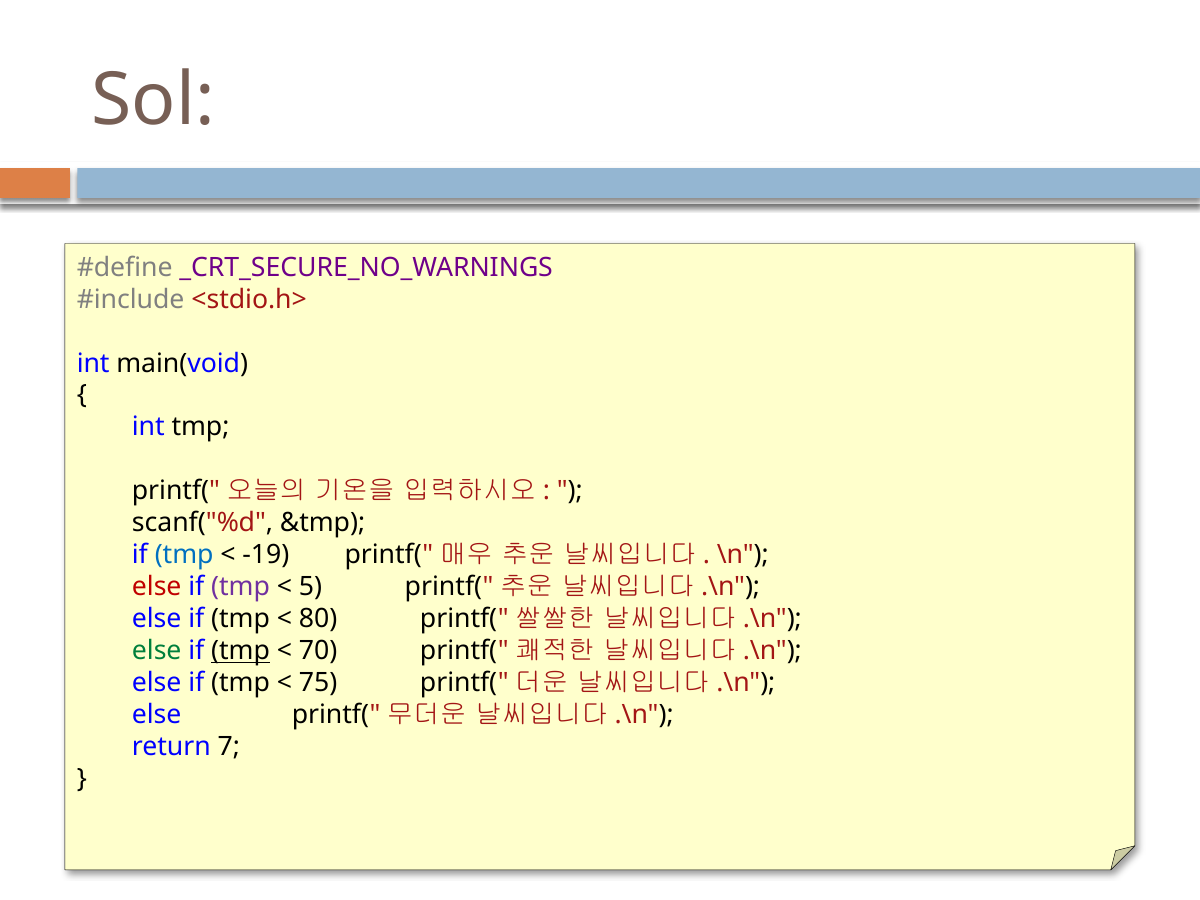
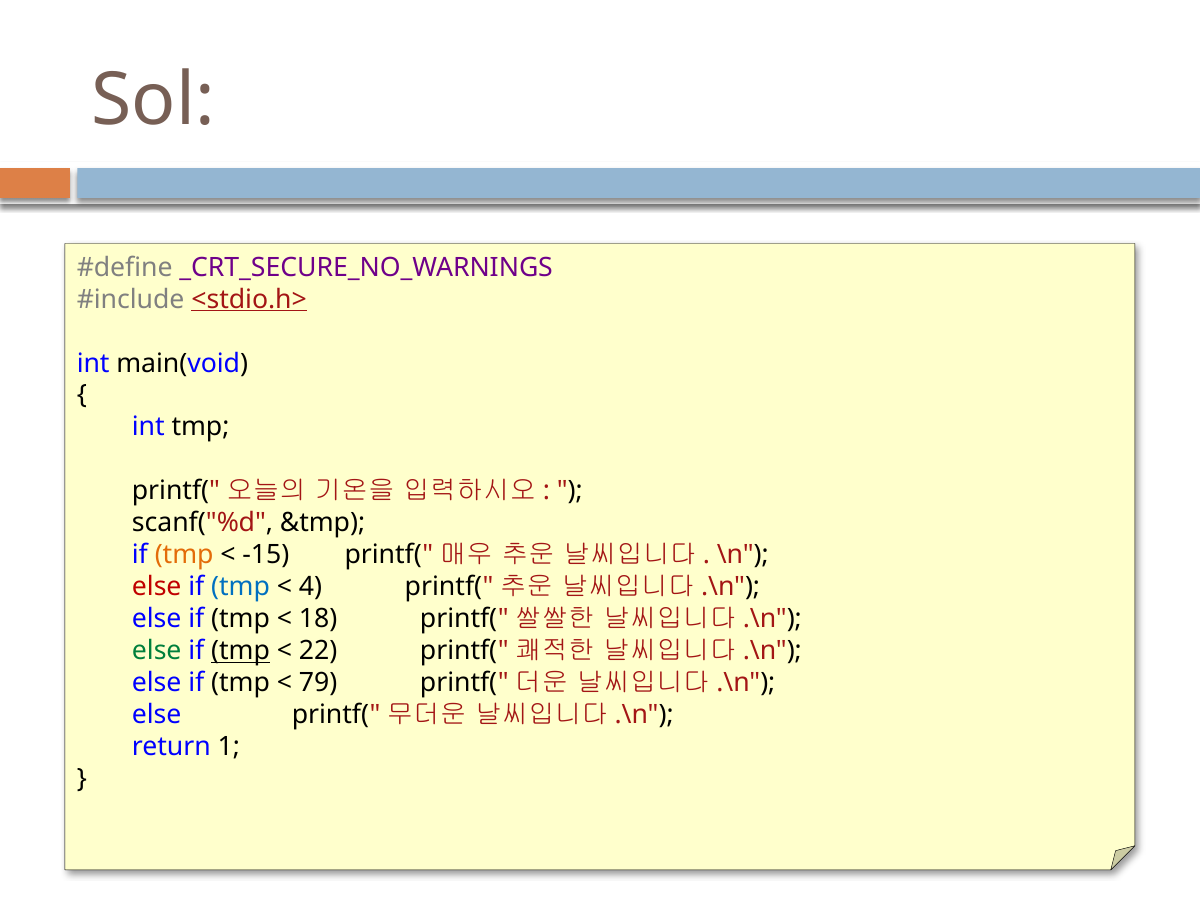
<stdio.h> underline: none -> present (249, 299)
tmp colour: blue -> orange (184, 555)
-19: -19 -> -15 (266, 555)
tmp colour: purple -> blue (241, 587)
5: 5 -> 4 (310, 587)
80: 80 -> 18 (318, 619)
70: 70 -> 22 (318, 651)
75: 75 -> 79 (318, 683)
7: 7 -> 1 (229, 747)
